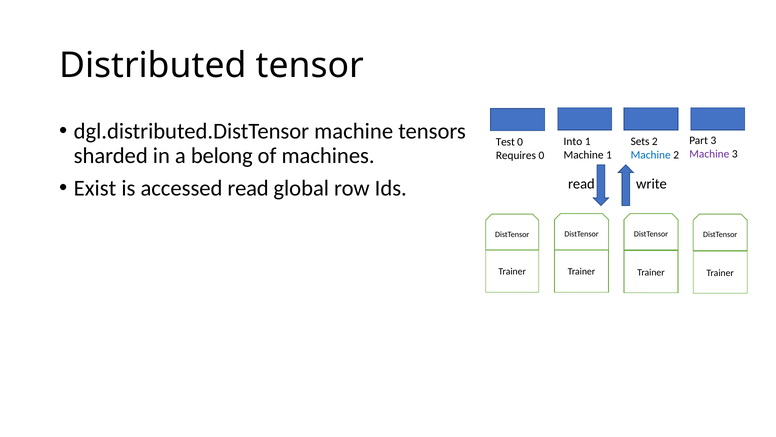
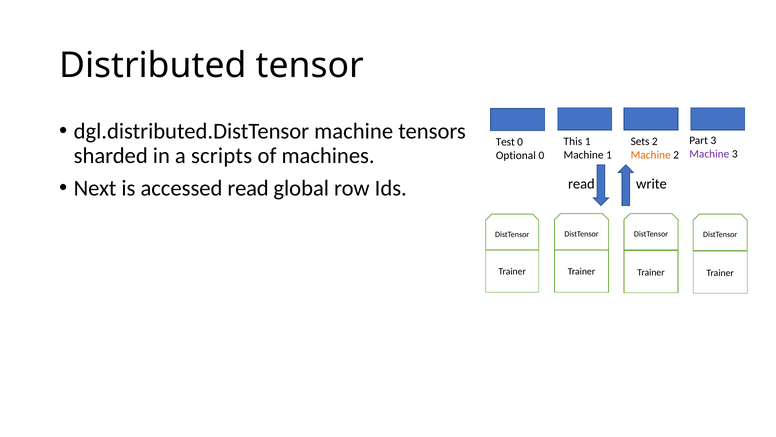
Into: Into -> This (573, 141)
belong: belong -> scripts (222, 156)
Machine colour: blue -> orange (651, 155)
Requires: Requires -> Optional (516, 155)
Exist: Exist -> Next (95, 188)
